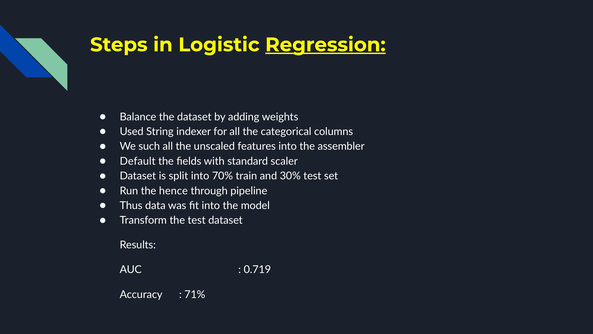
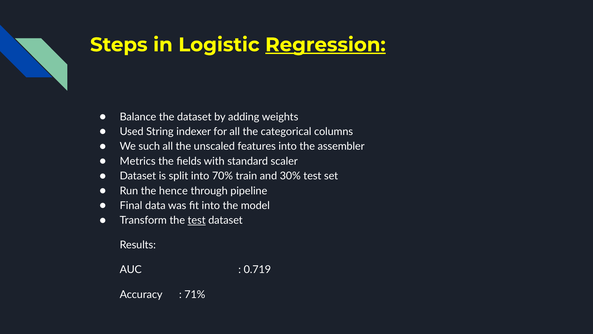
Default: Default -> Metrics (138, 161)
Thus: Thus -> Final (131, 205)
test underline: none -> present (197, 220)
